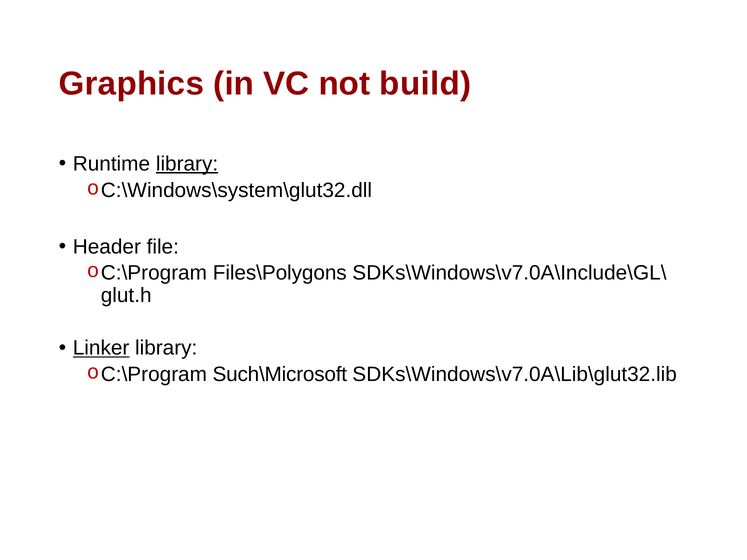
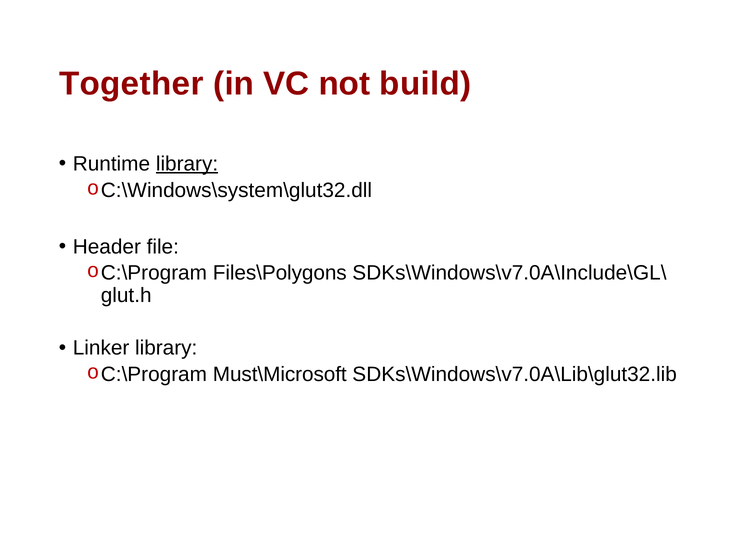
Graphics: Graphics -> Together (131, 84)
Linker underline: present -> none (101, 348)
Such\Microsoft: Such\Microsoft -> Must\Microsoft (280, 375)
